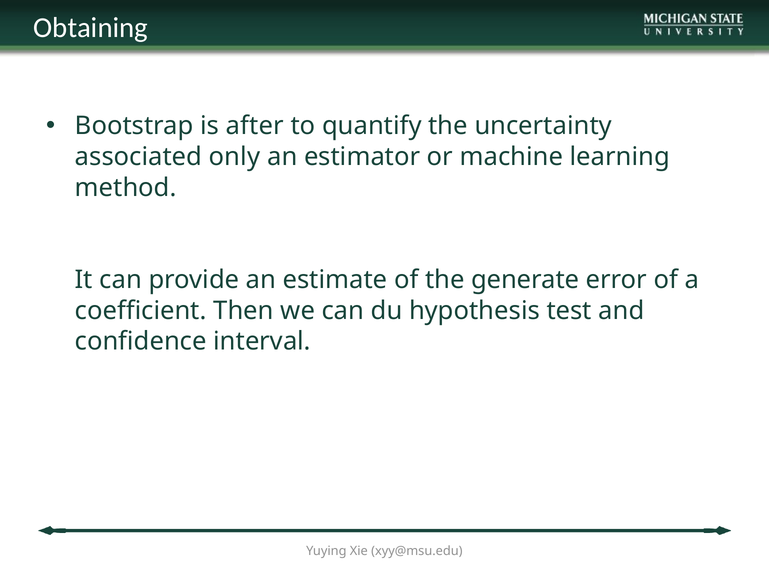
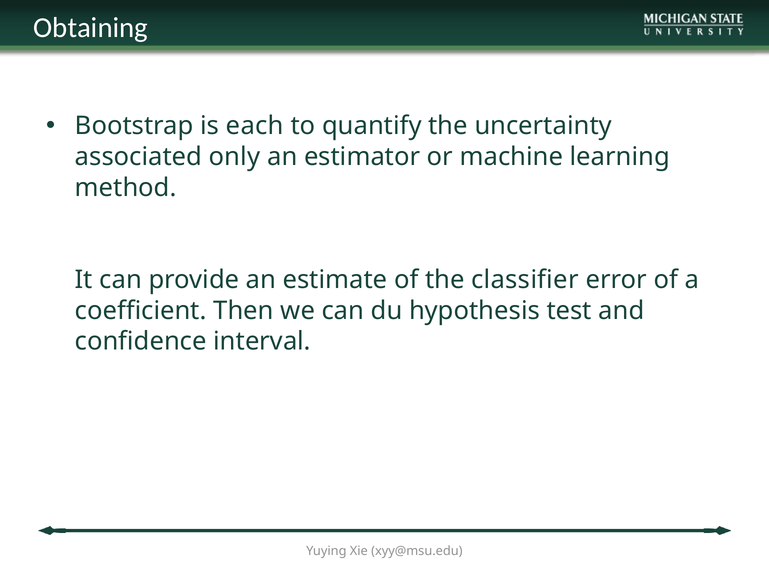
after: after -> each (255, 126)
generate: generate -> classifier (525, 280)
